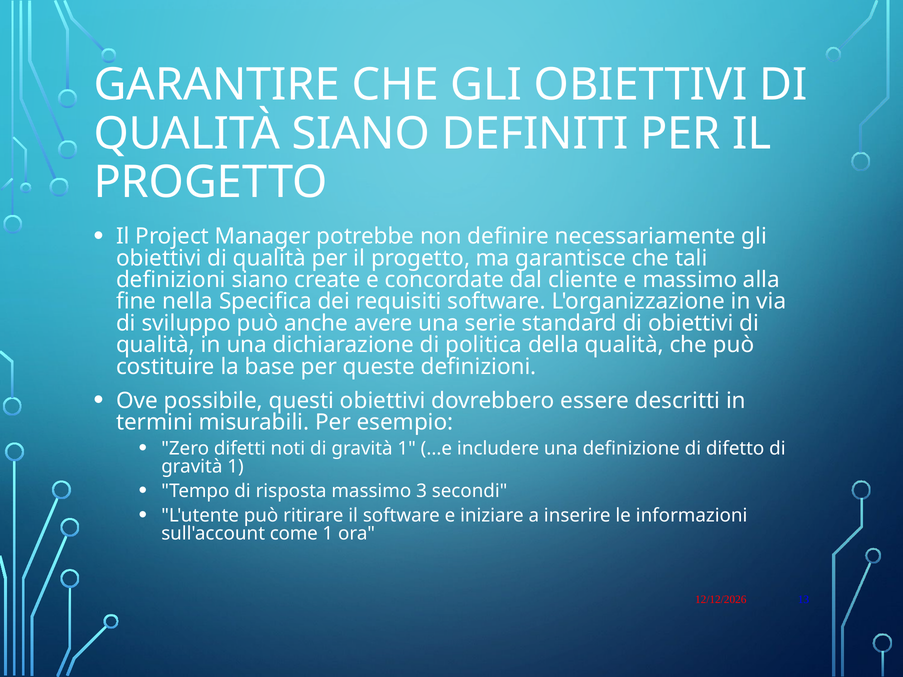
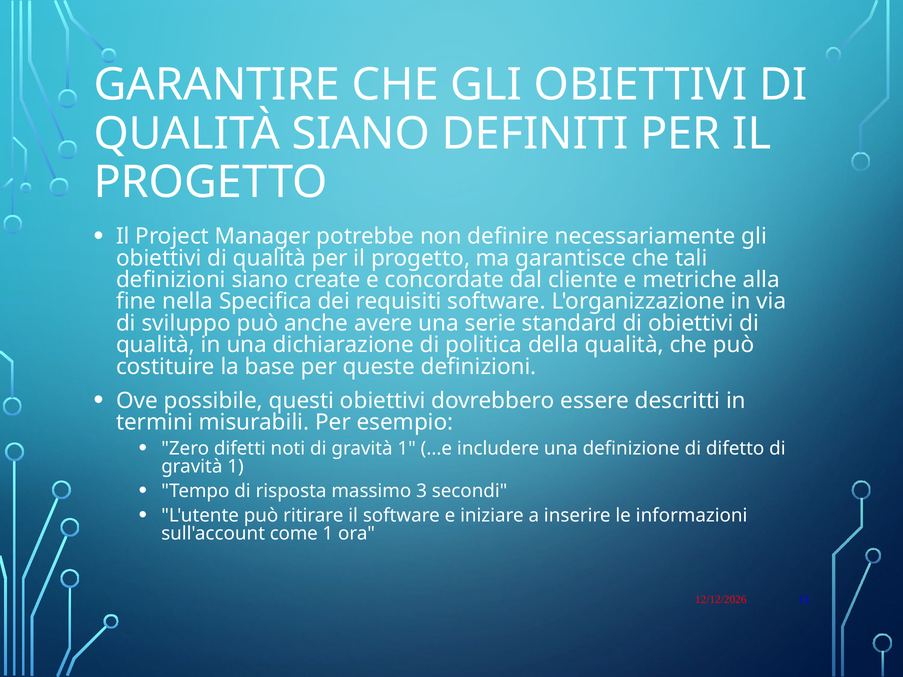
e massimo: massimo -> metriche (690, 280)
